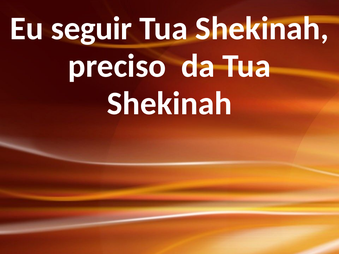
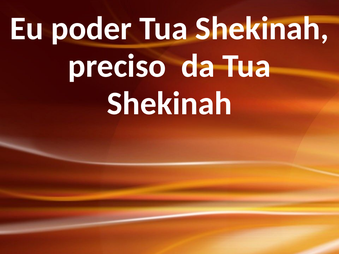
seguir: seguir -> poder (91, 28)
